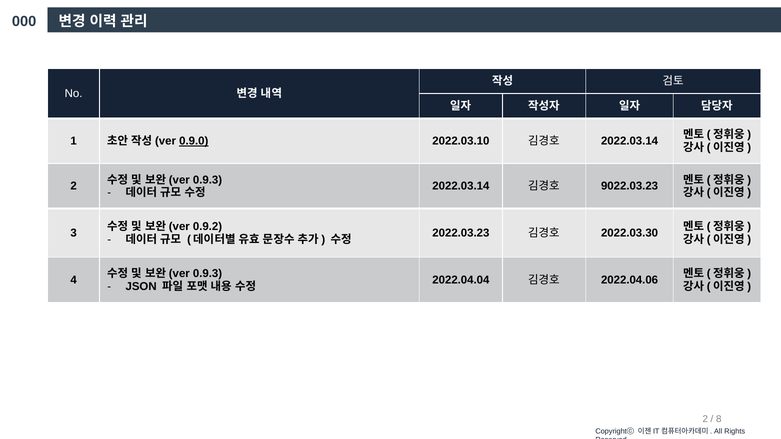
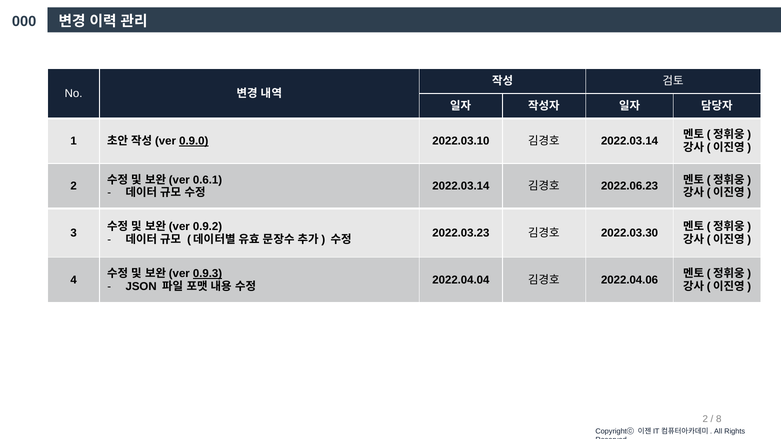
0.9.3: 0.9.3 -> 0.6.1 (208, 180)
9022.03.23: 9022.03.23 -> 2022.06.23 (630, 186)
0.9.3 underline: none -> present (208, 274)
